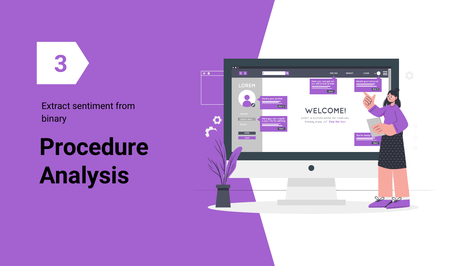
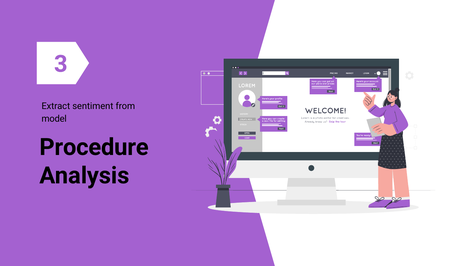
binary: binary -> model (54, 119)
